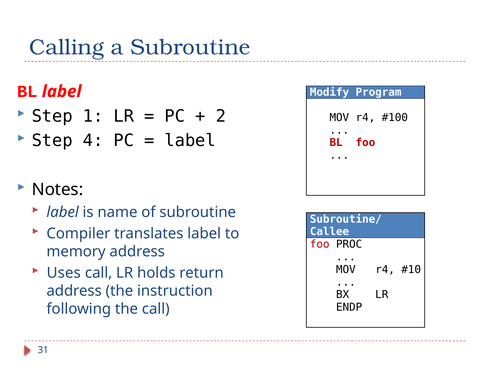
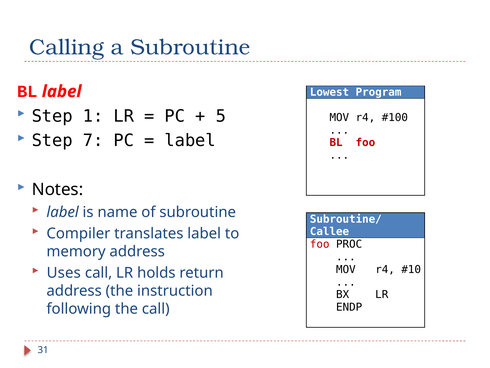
Modify: Modify -> Lowest (330, 92)
2: 2 -> 5 (221, 116)
4: 4 -> 7 (93, 140)
